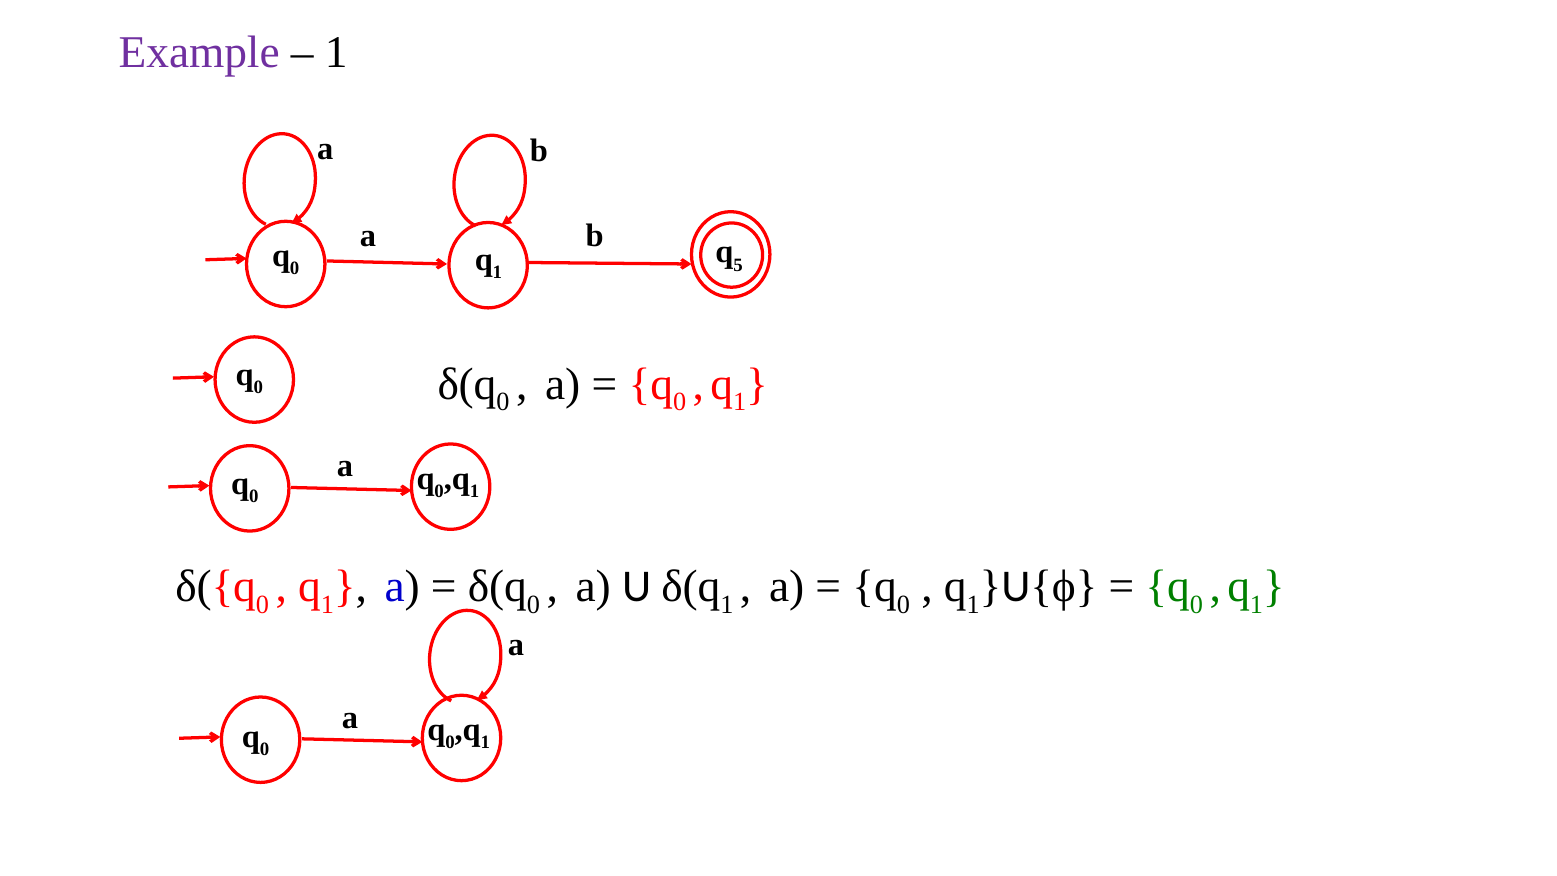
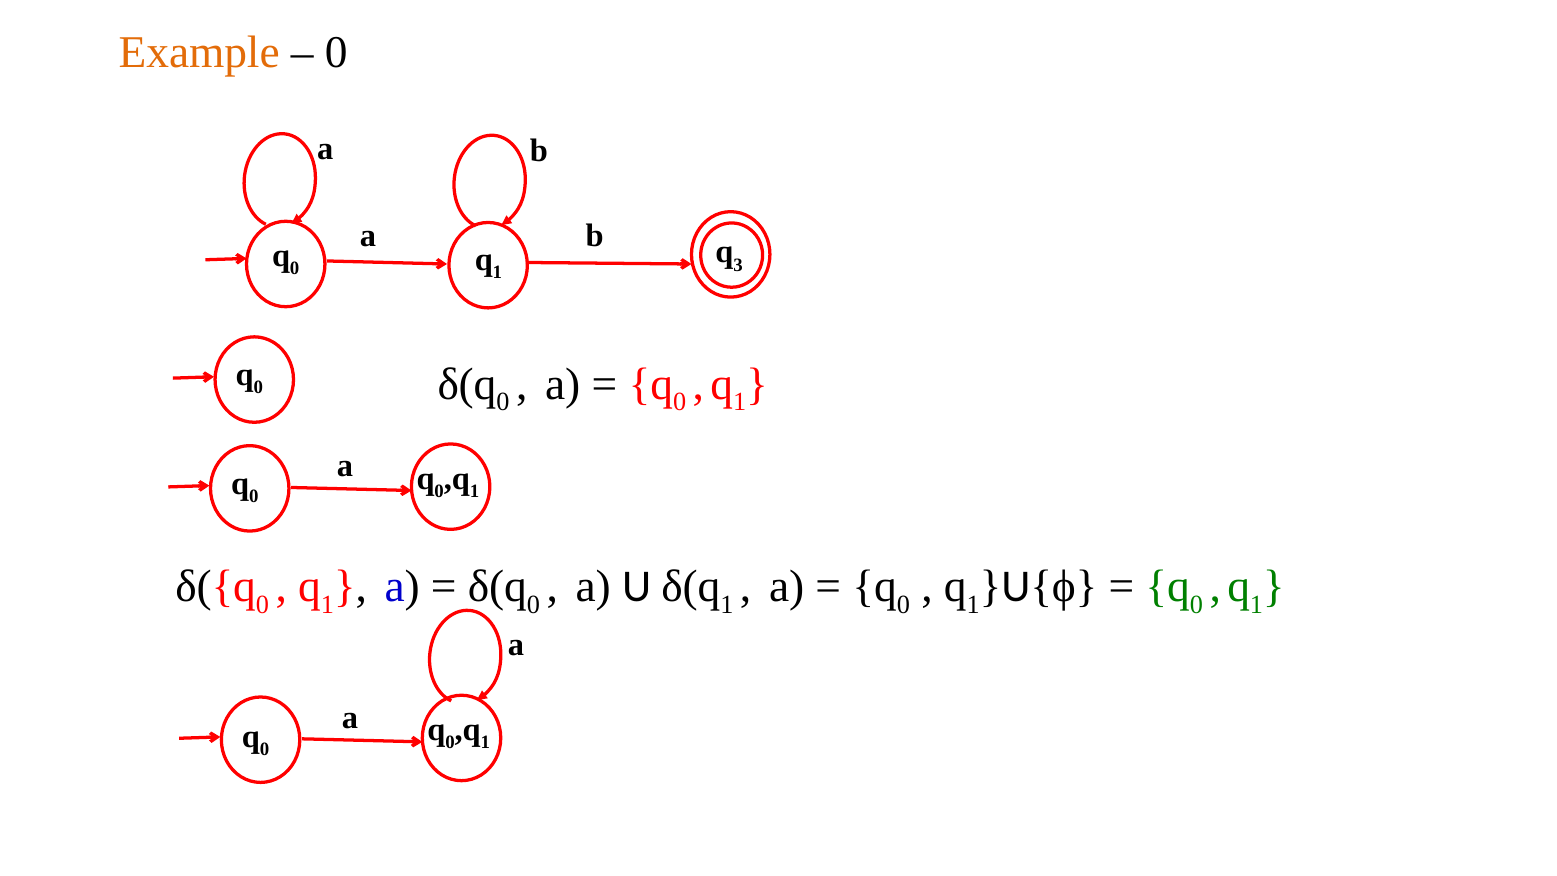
Example colour: purple -> orange (199, 52)
1: 1 -> 0 (336, 52)
5: 5 -> 3 (738, 265)
